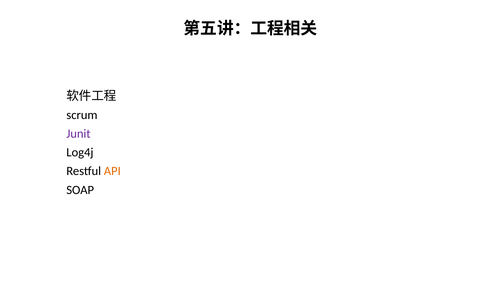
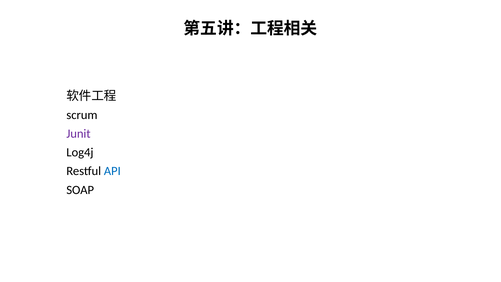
API colour: orange -> blue (112, 171)
